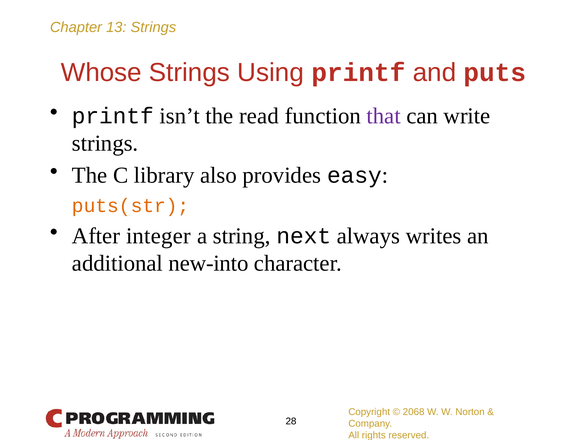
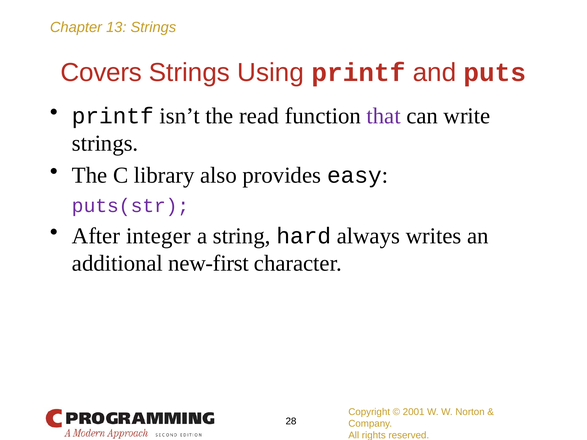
Whose: Whose -> Covers (101, 73)
puts(str colour: orange -> purple (131, 206)
next: next -> hard (304, 236)
new-into: new-into -> new-first (209, 263)
2068: 2068 -> 2001 (414, 412)
